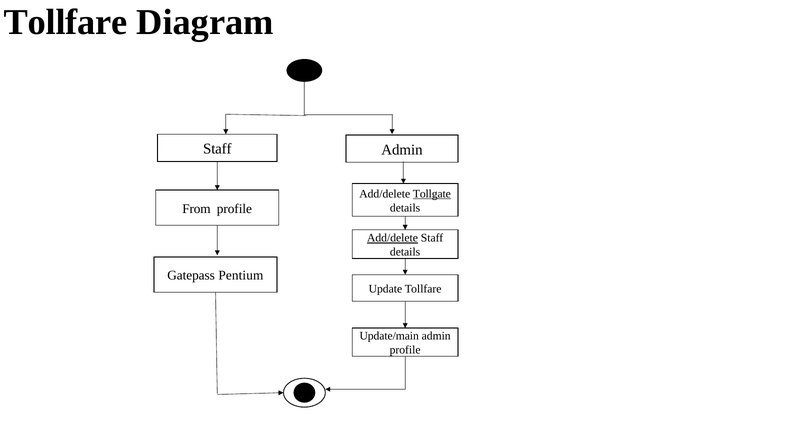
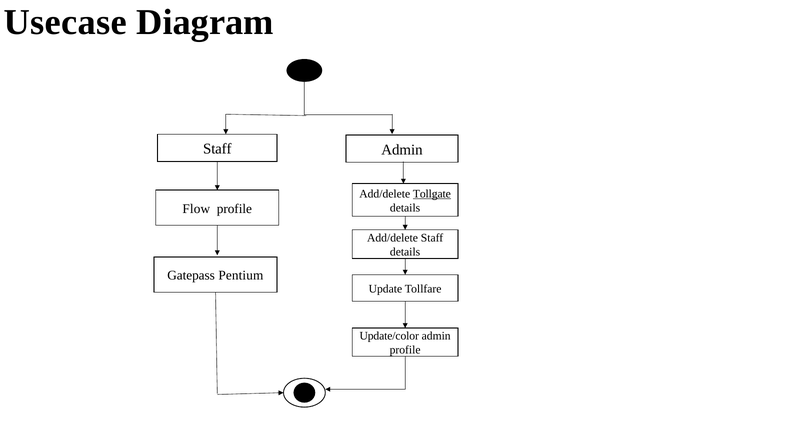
Tollfare: Tollfare -> Usecase (65, 22)
From: From -> Flow (196, 209)
Add/delete underline: present -> none (392, 238)
Update/main: Update/main -> Update/color (389, 336)
